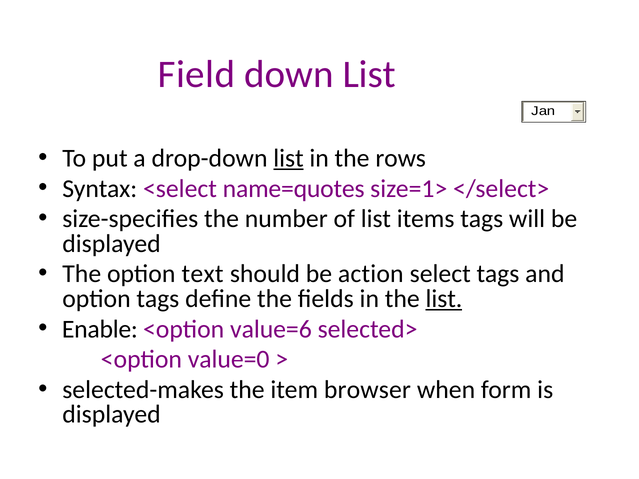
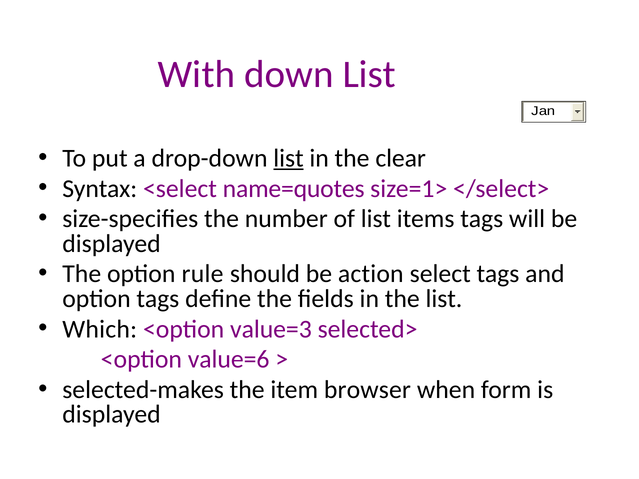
Field: Field -> With (196, 75)
rows: rows -> clear (401, 158)
text: text -> rule (203, 274)
list underline: present -> none (444, 299)
Enable: Enable -> Which (100, 329)
value=6: value=6 -> value=3 (271, 329)
value=0: value=0 -> value=6 (229, 360)
